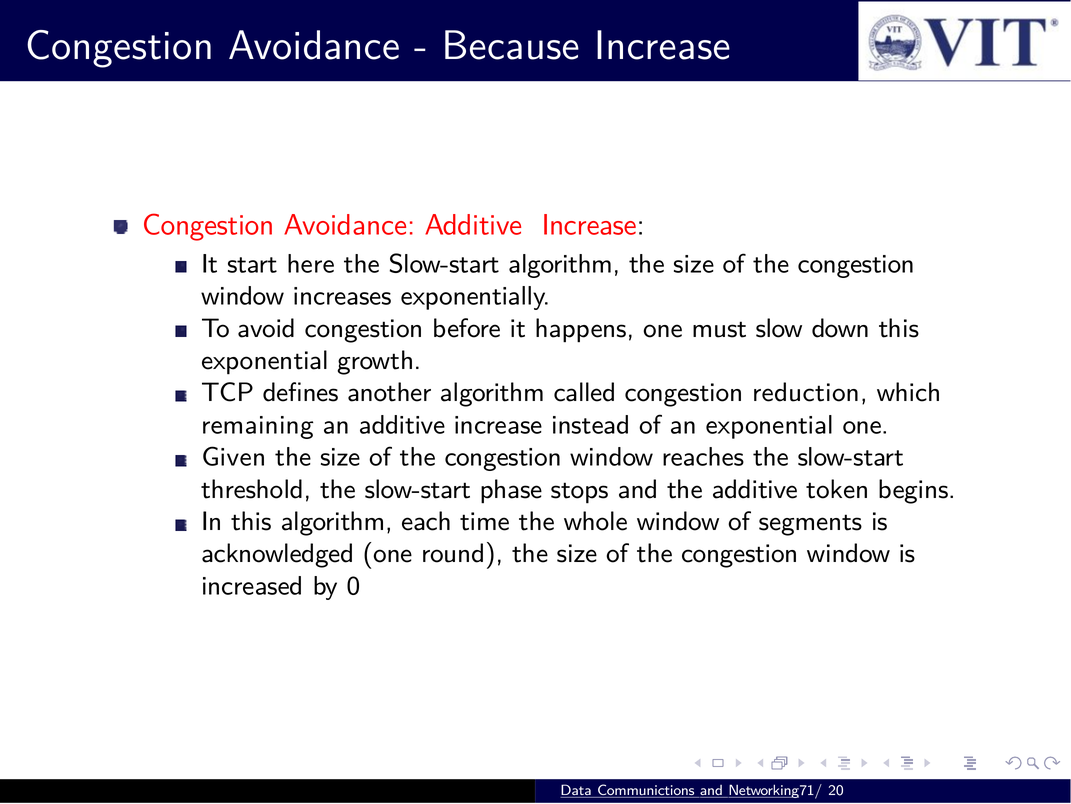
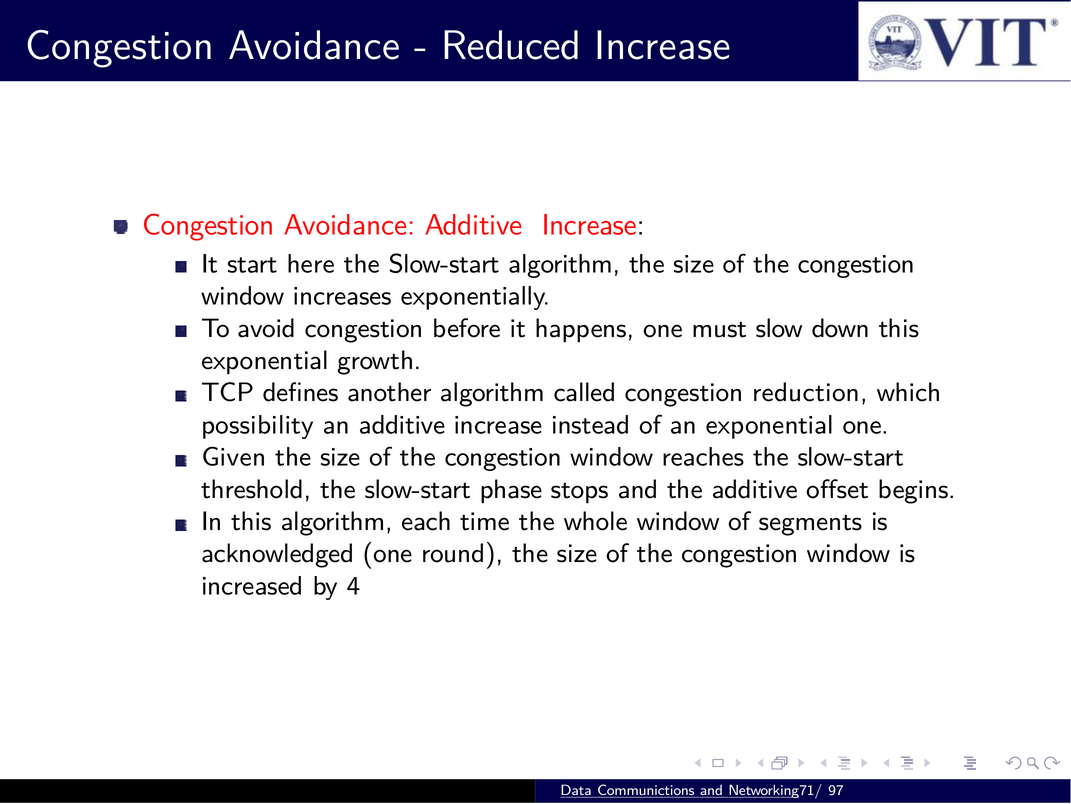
Because: Because -> Reduced (511, 46)
remaining: remaining -> possibility (258, 425)
token: token -> offset (838, 489)
0: 0 -> 4 (353, 586)
20: 20 -> 97 (836, 791)
